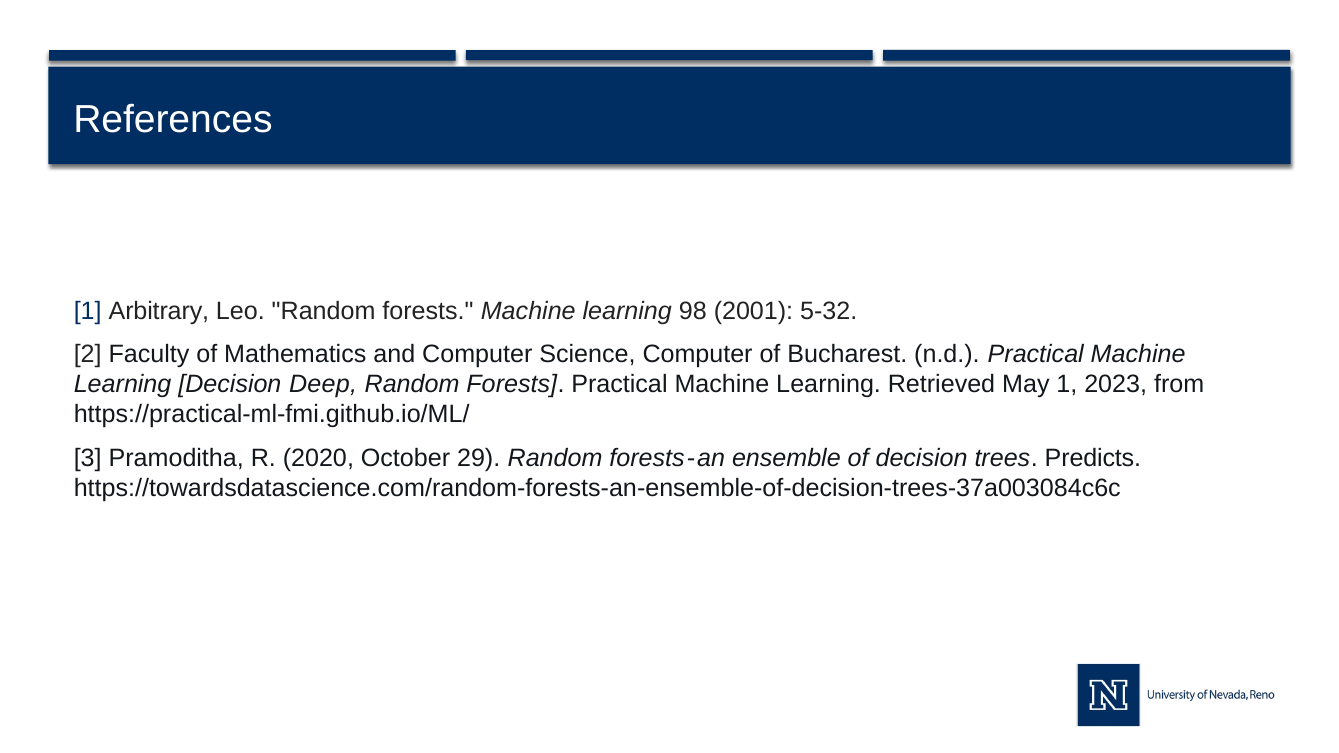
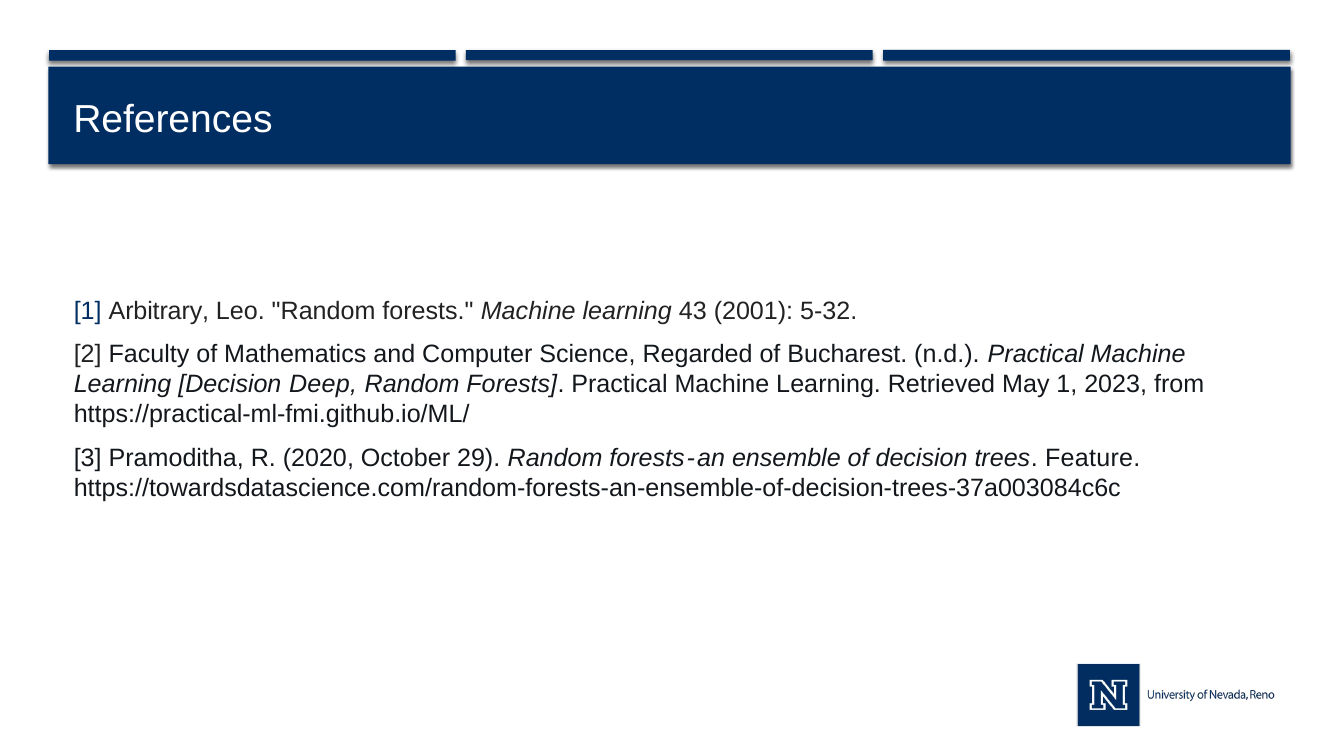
98: 98 -> 43 (693, 311)
Science Computer: Computer -> Regarded (698, 354)
Predicts: Predicts -> Feature (1093, 458)
